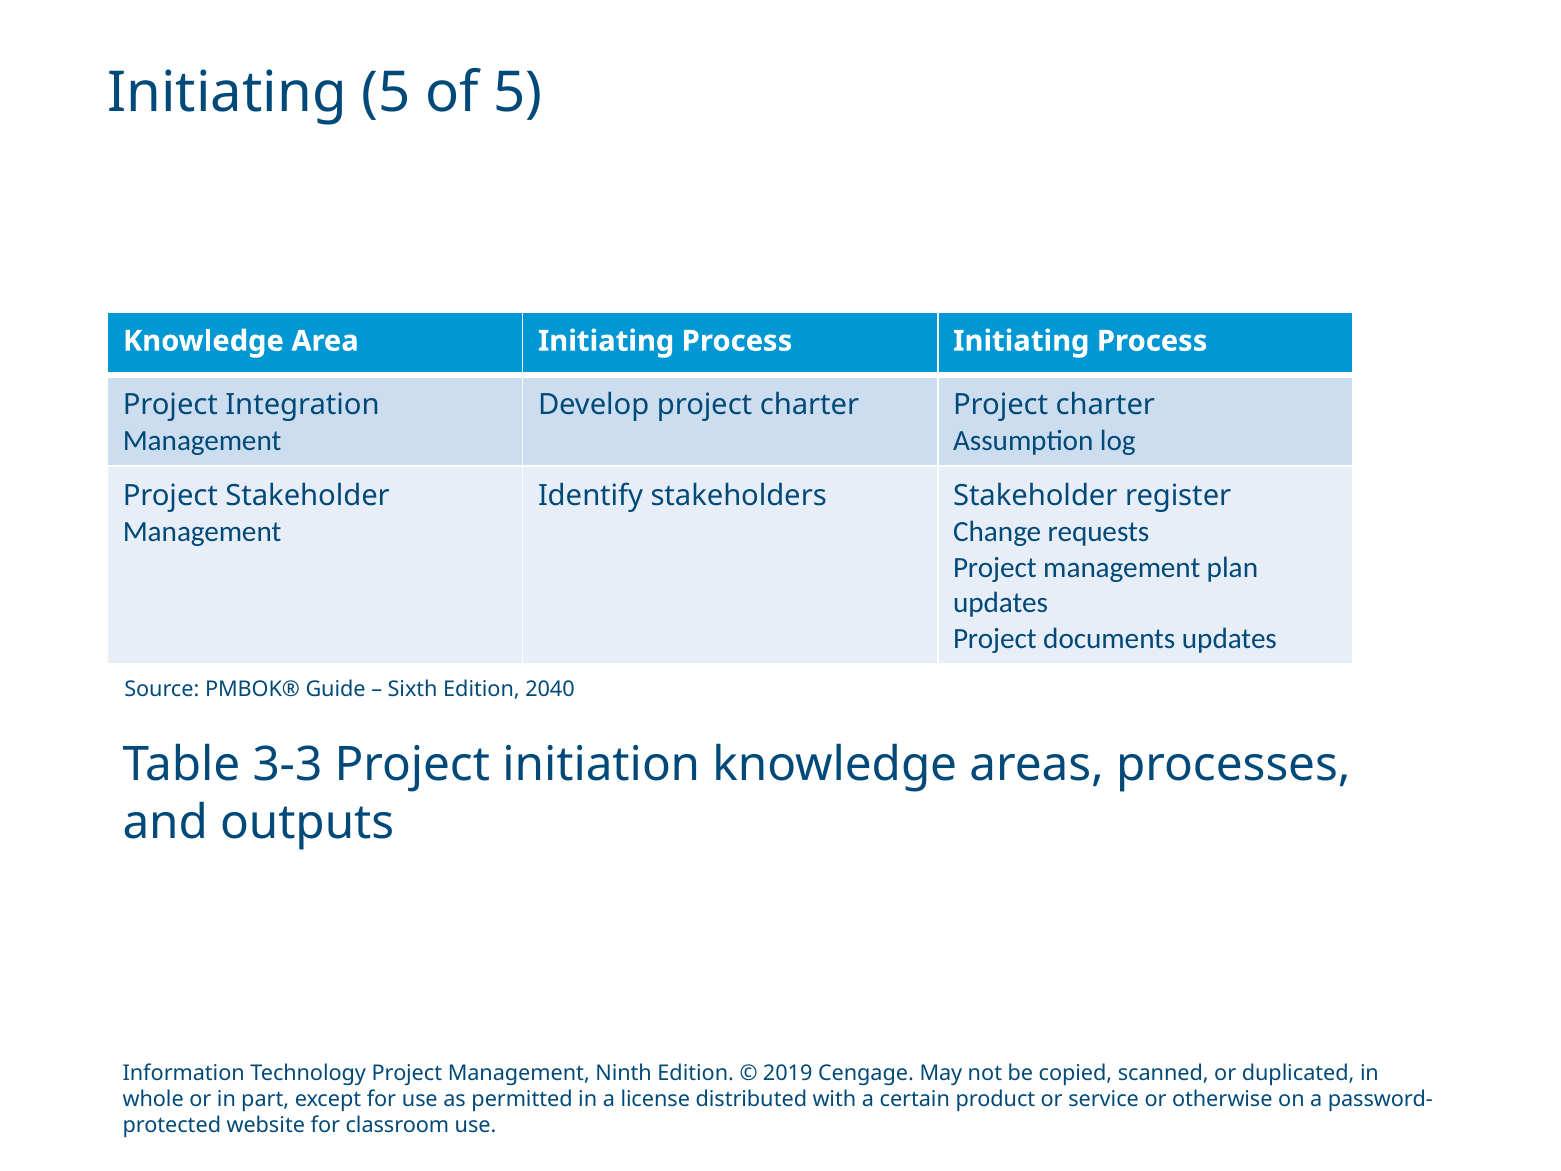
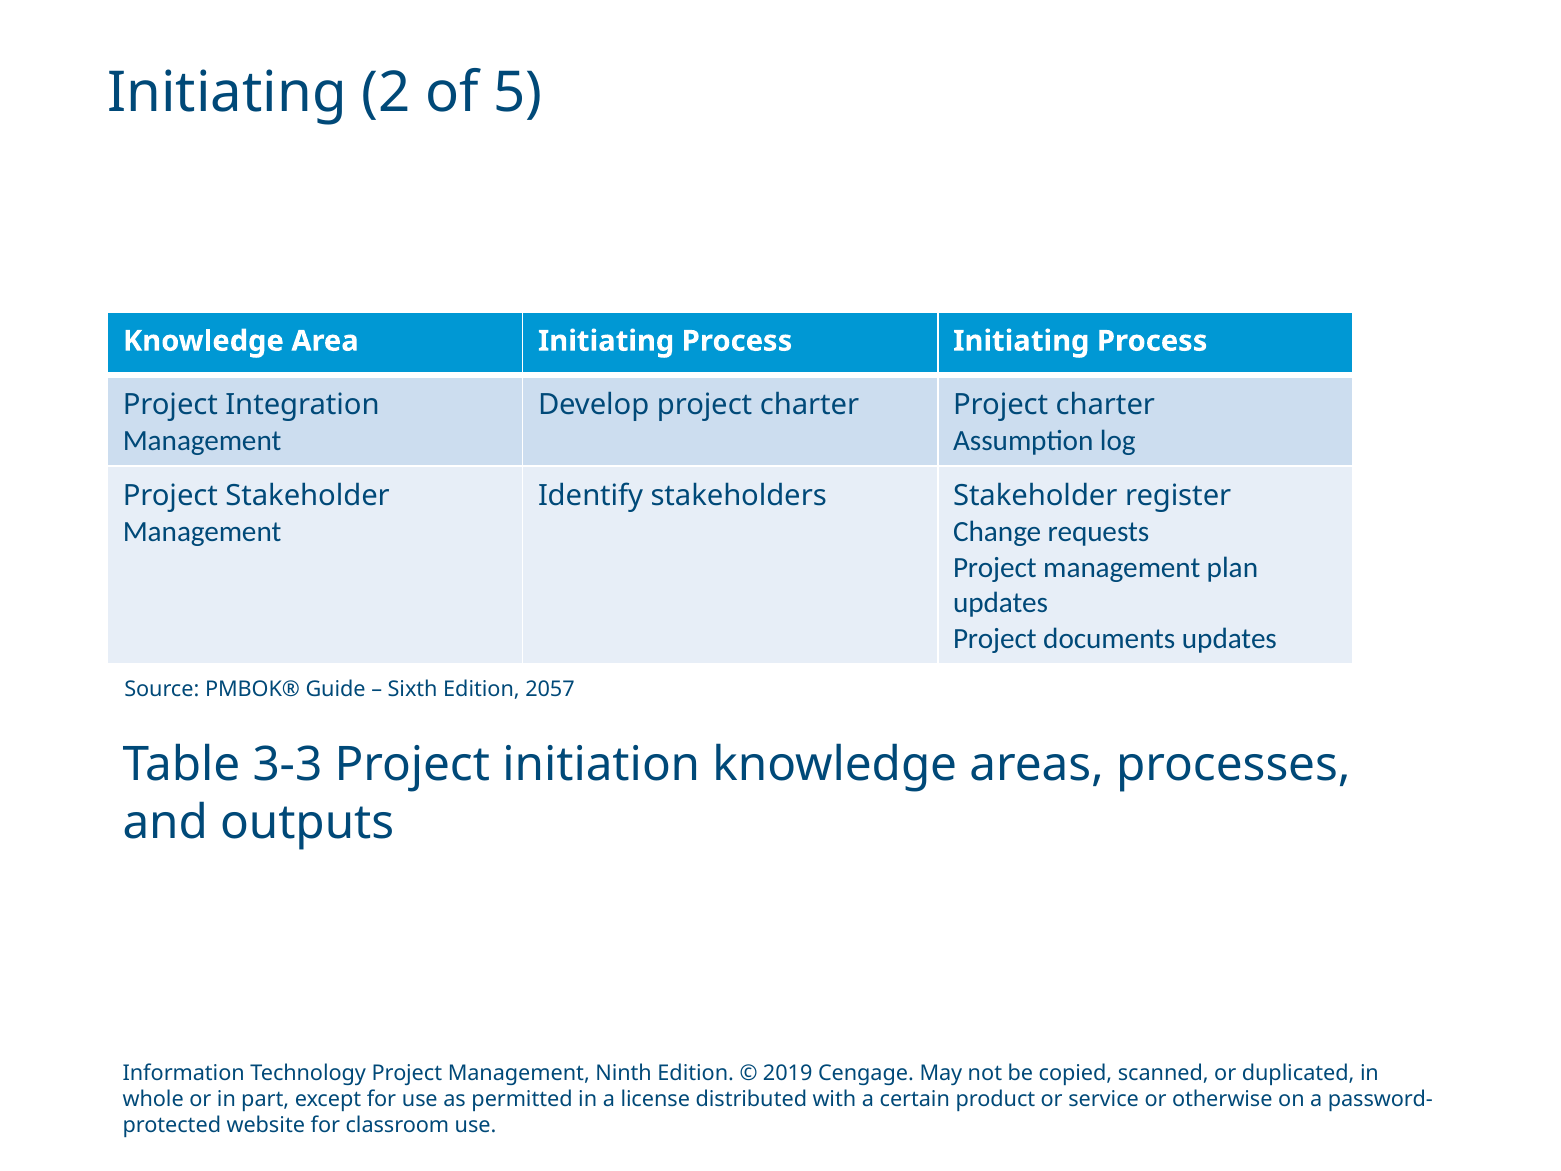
Initiating 5: 5 -> 2 (386, 92)
2040: 2040 -> 2057 (550, 689)
